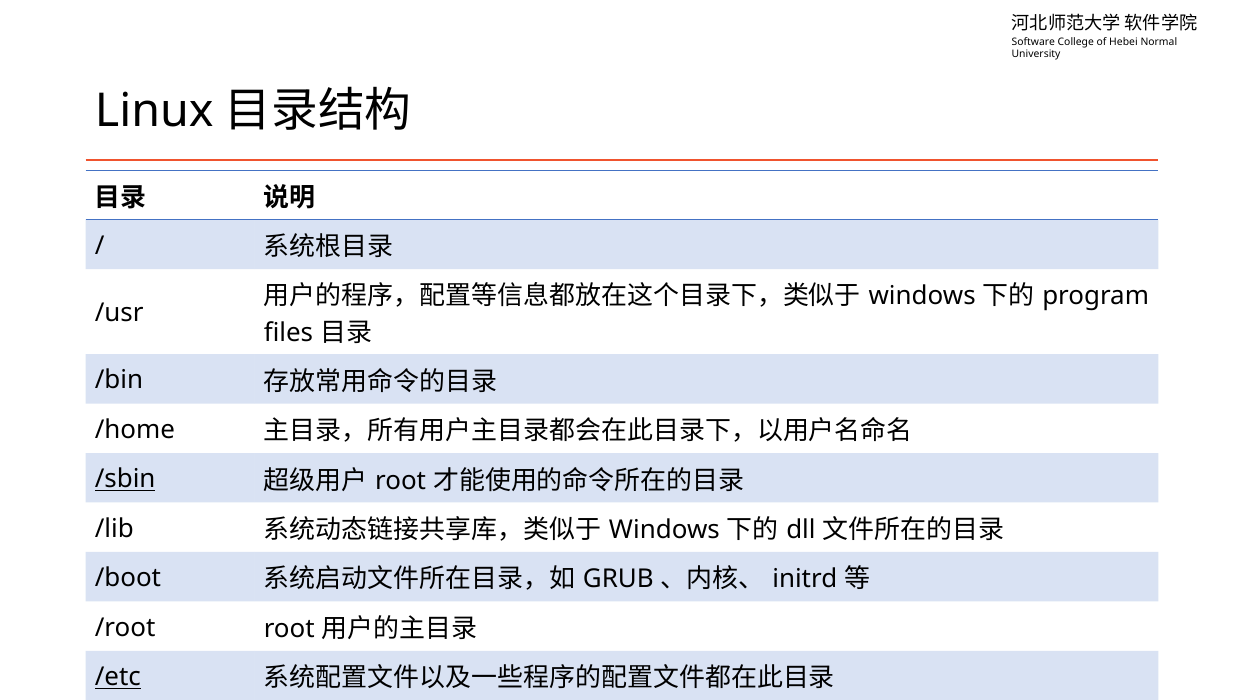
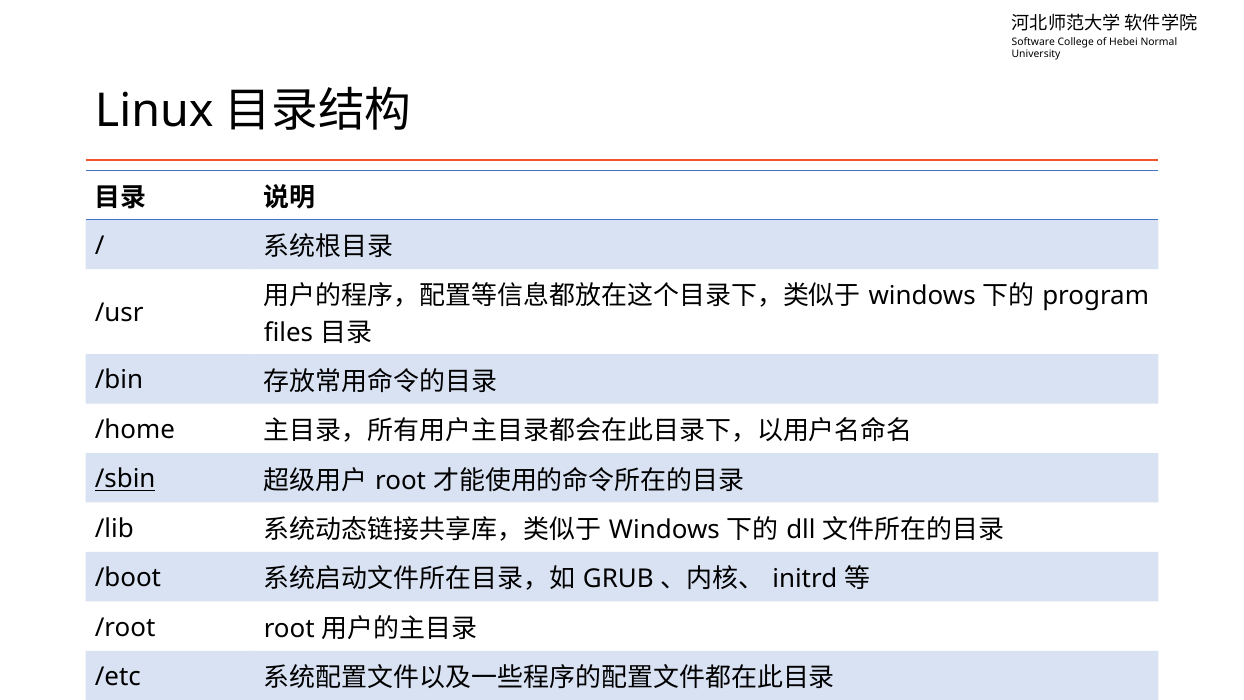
/etc underline: present -> none (118, 677)
